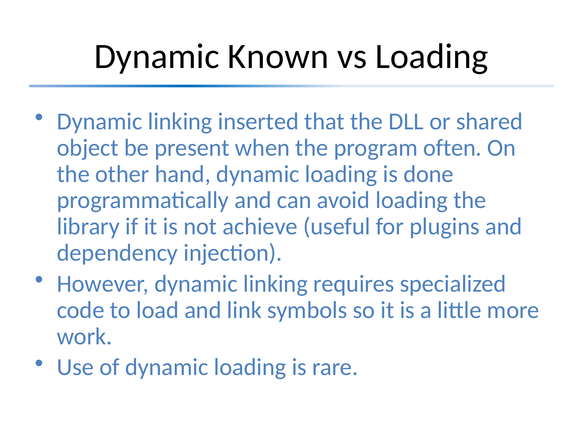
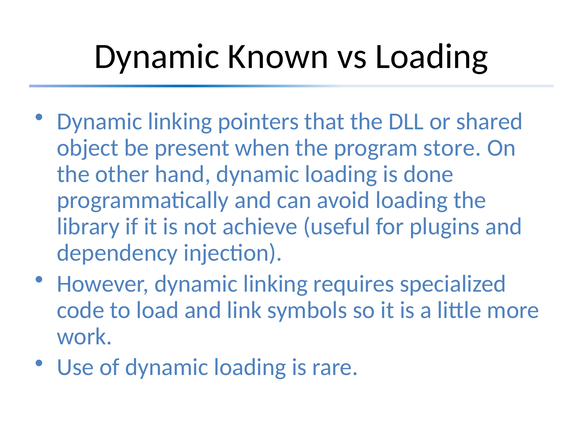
inserted: inserted -> pointers (258, 121)
often: often -> store (452, 147)
